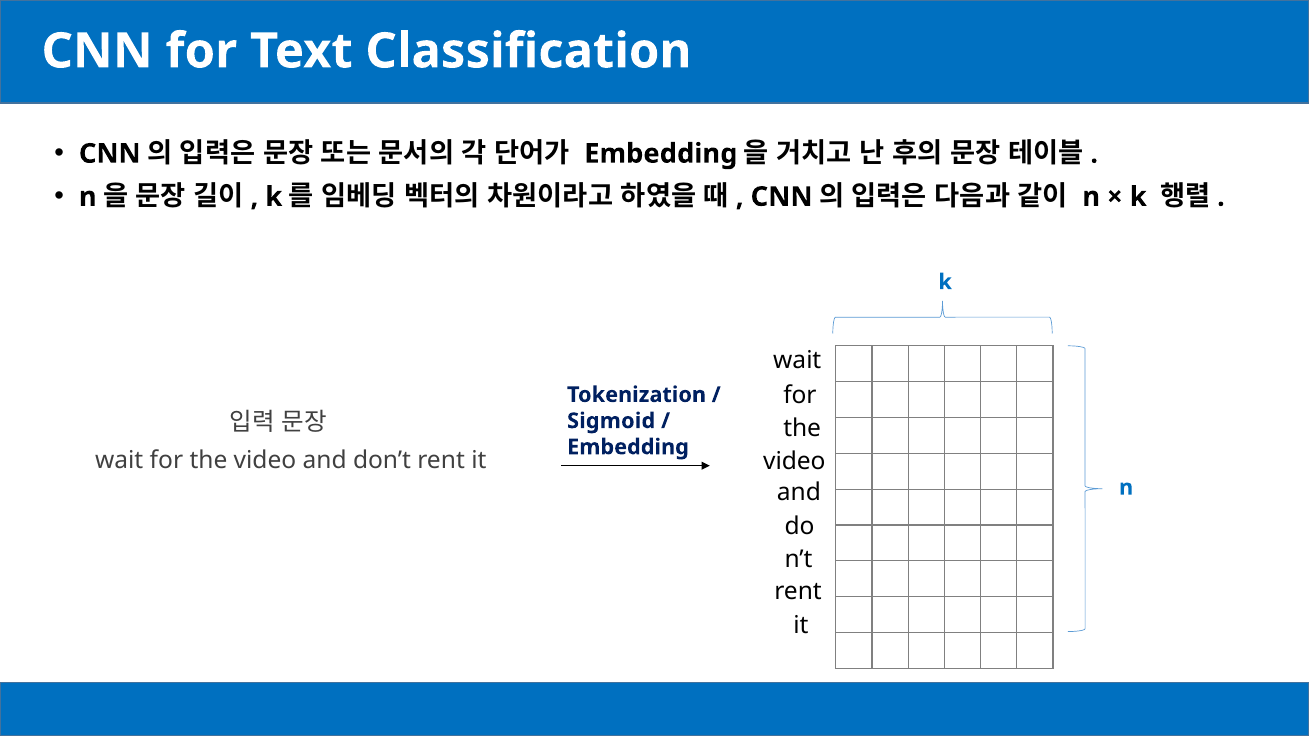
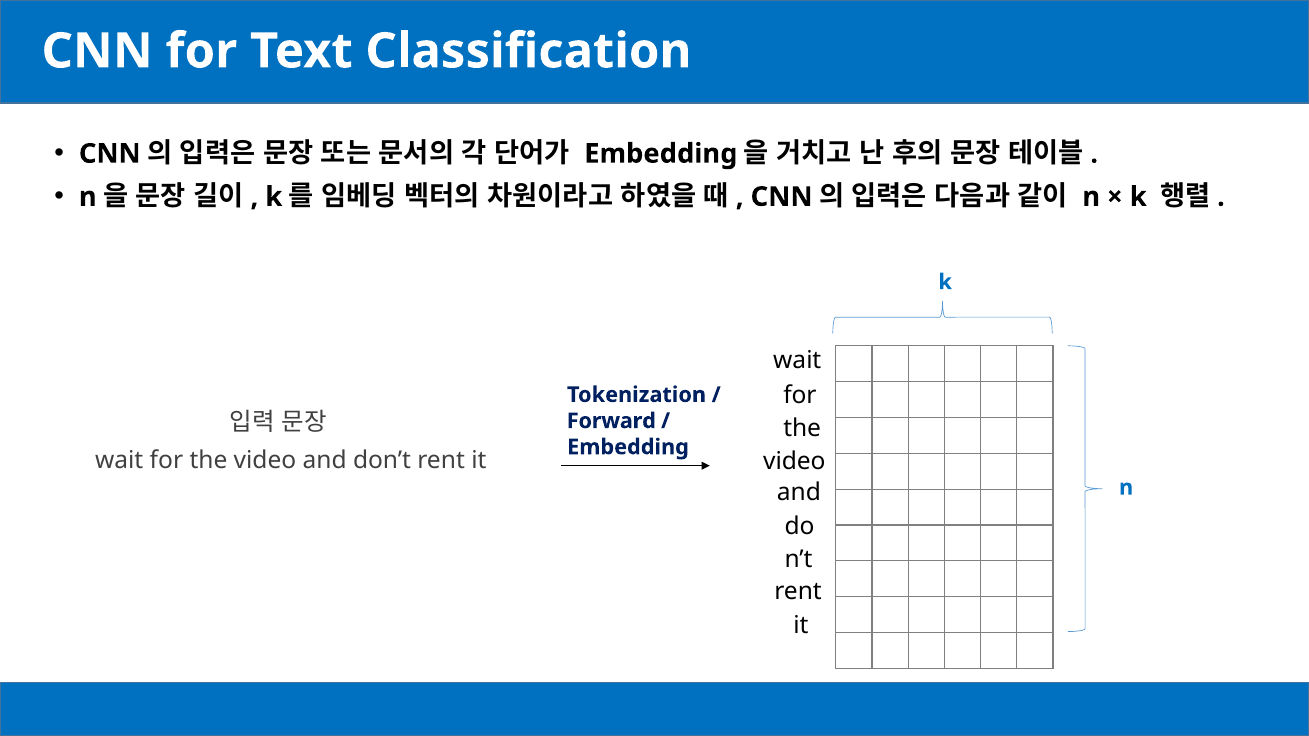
Sigmoid: Sigmoid -> Forward (611, 421)
